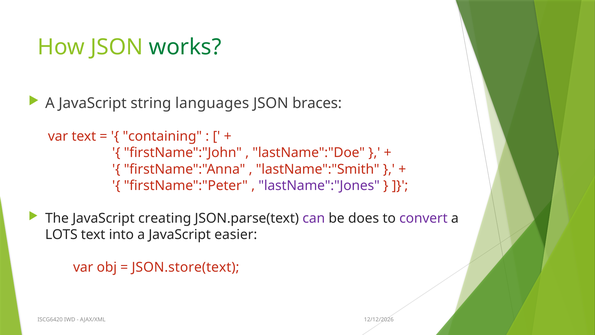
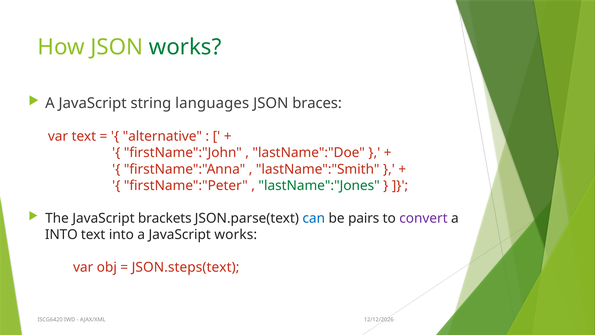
containing: containing -> alternative (162, 136)
lastName":"Jones colour: purple -> green (319, 185)
creating: creating -> brackets (165, 218)
can colour: purple -> blue (314, 218)
does: does -> pairs (364, 218)
LOTS: LOTS -> INTO (61, 234)
JavaScript easier: easier -> works (236, 234)
JSON.store(text: JSON.store(text -> JSON.steps(text (186, 267)
